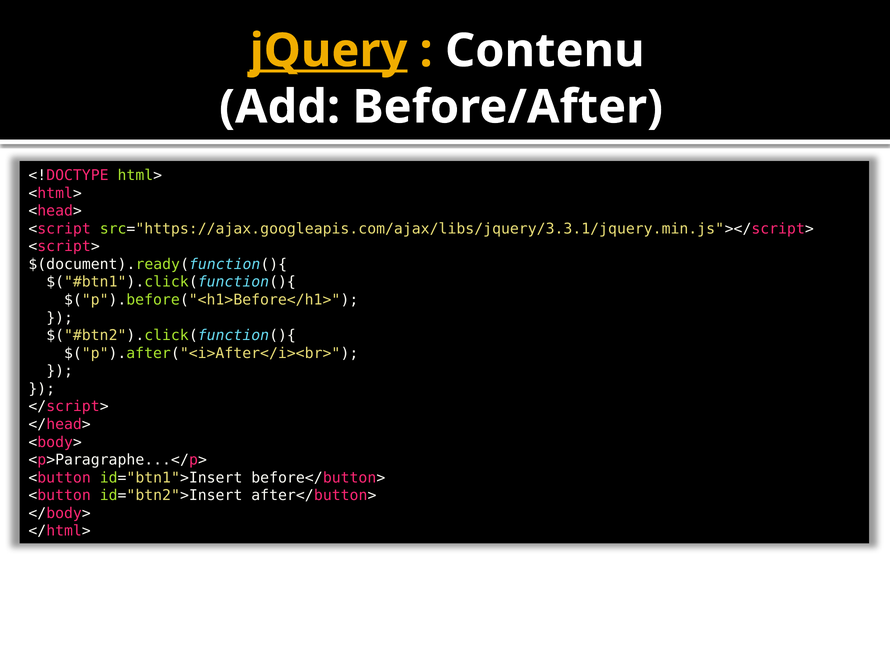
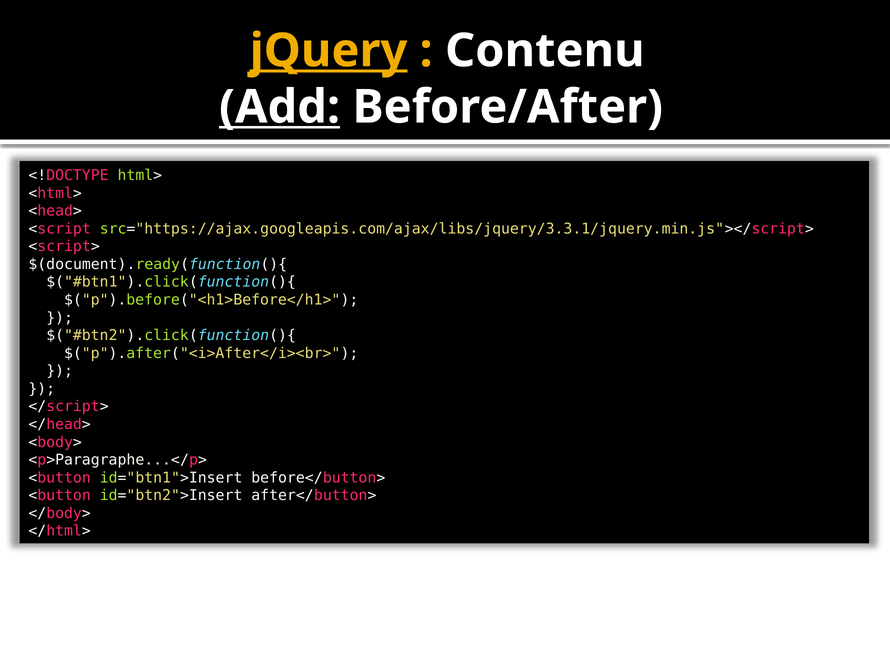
Add underline: none -> present (280, 107)
